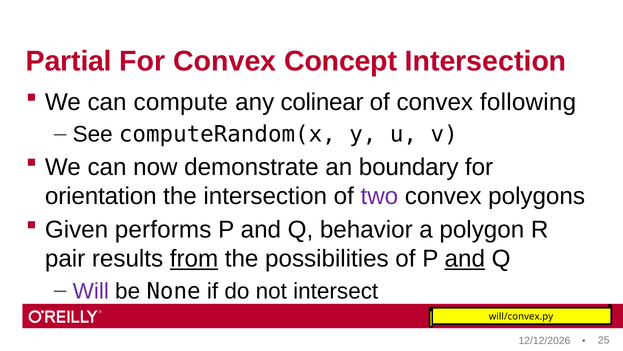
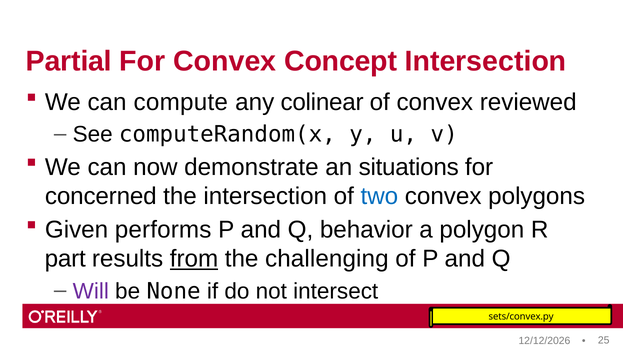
following: following -> reviewed (528, 102)
boundary: boundary -> situations (409, 167)
orientation: orientation -> concerned (101, 196)
two colour: purple -> blue (379, 196)
pair: pair -> part (65, 258)
possibilities: possibilities -> challenging (327, 258)
and underline: present -> none (465, 258)
will/convex.py: will/convex.py -> sets/convex.py (521, 316)
